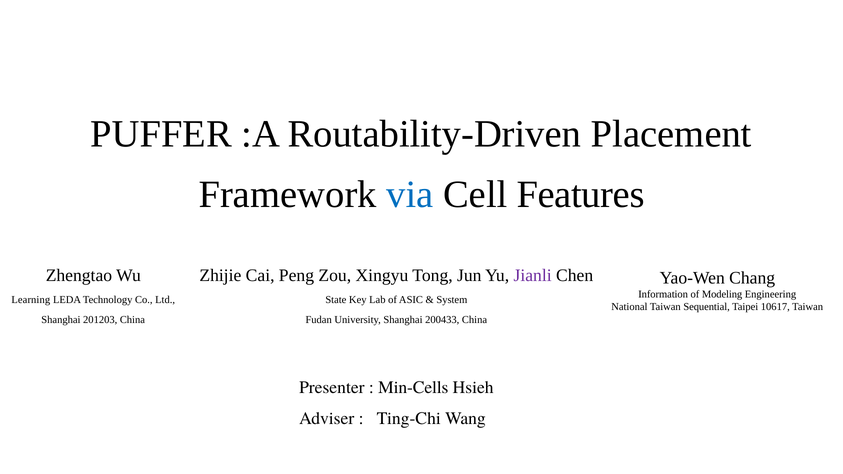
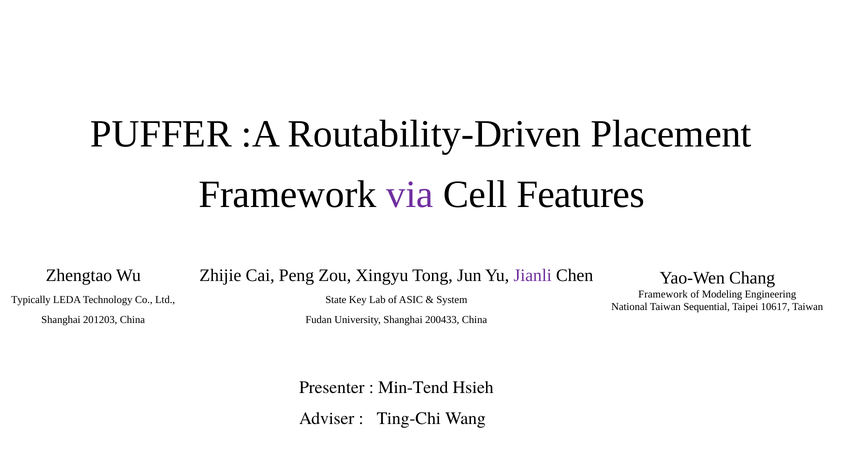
via colour: blue -> purple (410, 194)
Information: Information -> Framework (663, 294)
Learning: Learning -> Typically (31, 300)
Min-Cells: Min-Cells -> Min-Tend (413, 388)
